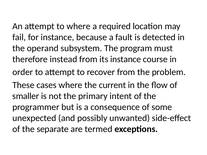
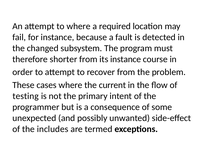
operand: operand -> changed (43, 48)
instead: instead -> shorter (63, 59)
smaller: smaller -> testing (26, 96)
separate: separate -> includes (53, 129)
